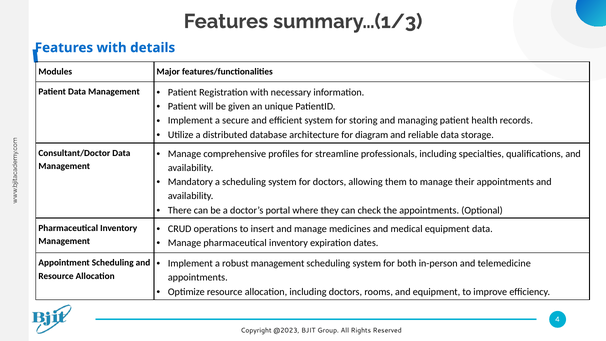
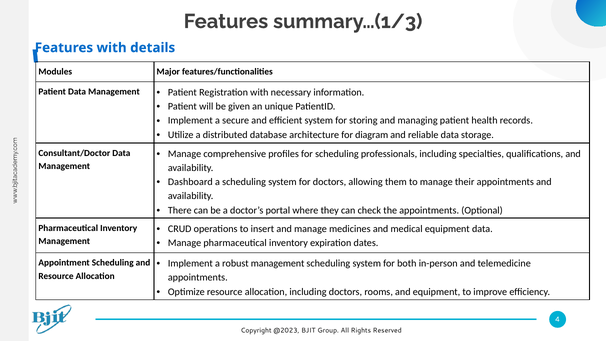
for streamline: streamline -> scheduling (337, 154)
Mandatory: Mandatory -> Dashboard (190, 182)
